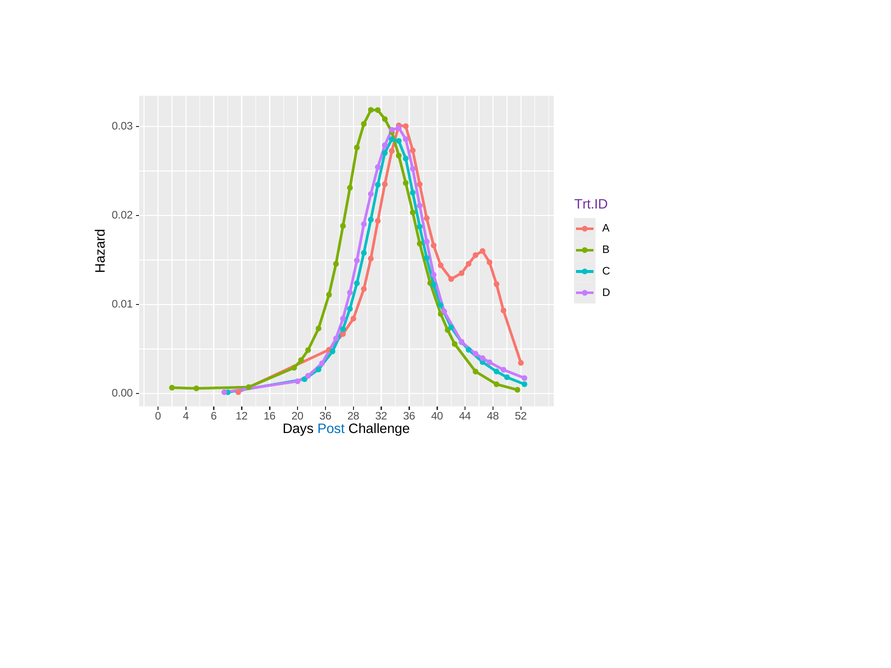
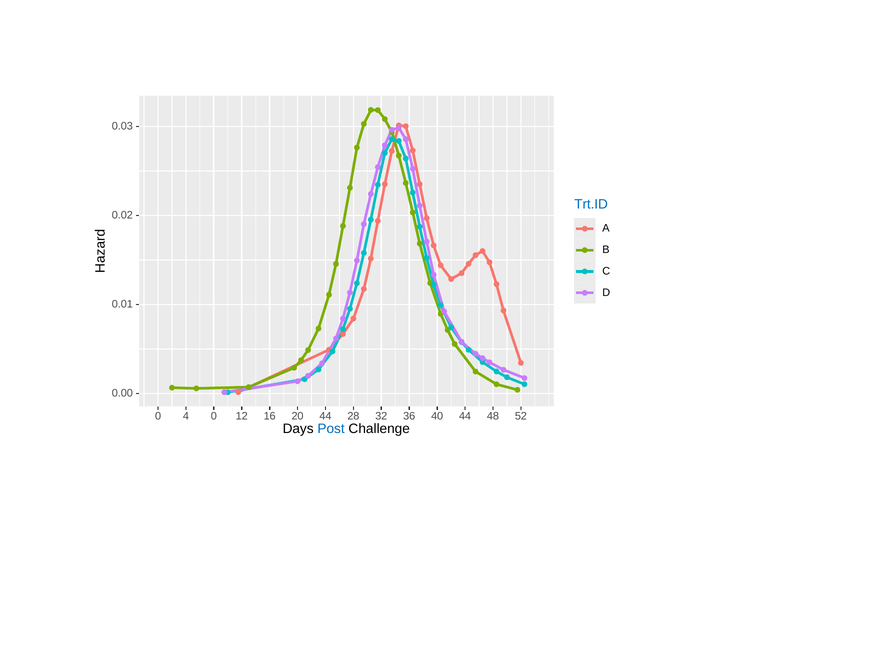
Trt.ID colour: purple -> blue (591, 205)
4 6: 6 -> 0 (214, 416)
20 36: 36 -> 44 (325, 416)
